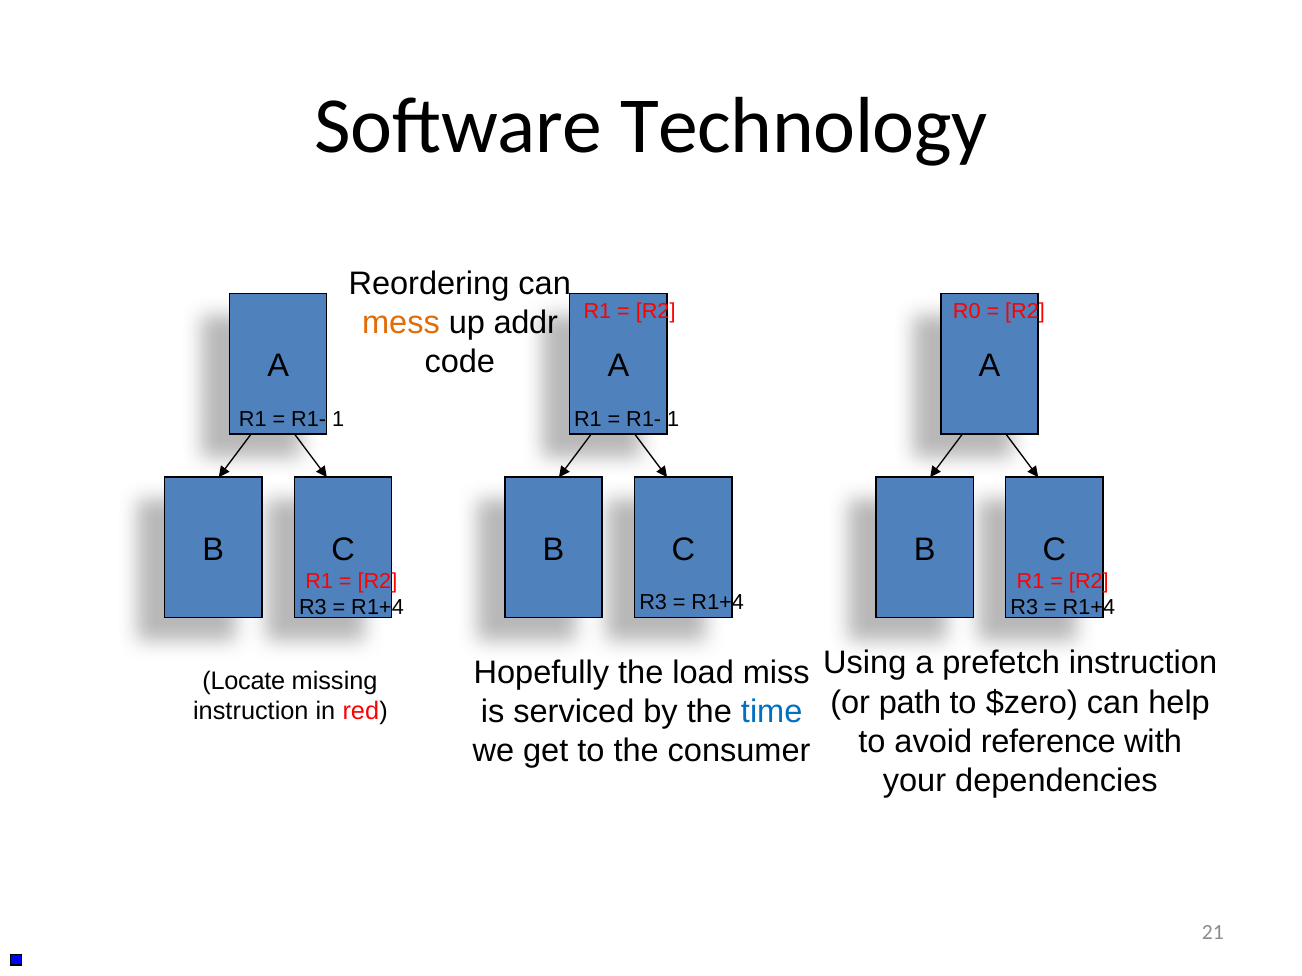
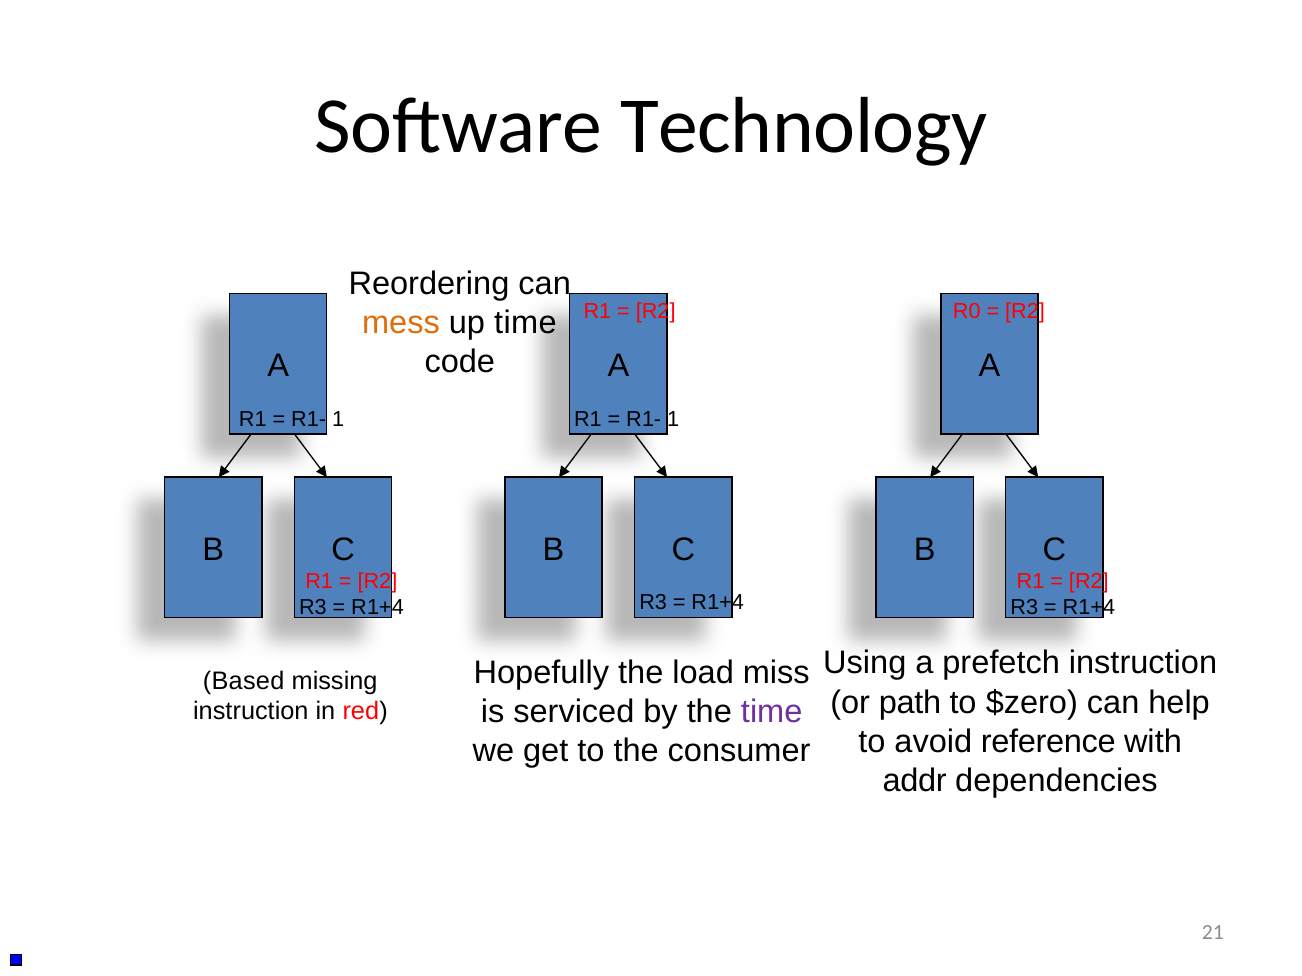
up addr: addr -> time (525, 323)
Locate: Locate -> Based (244, 681)
time colour: blue -> purple (772, 712)
your: your -> addr (915, 781)
